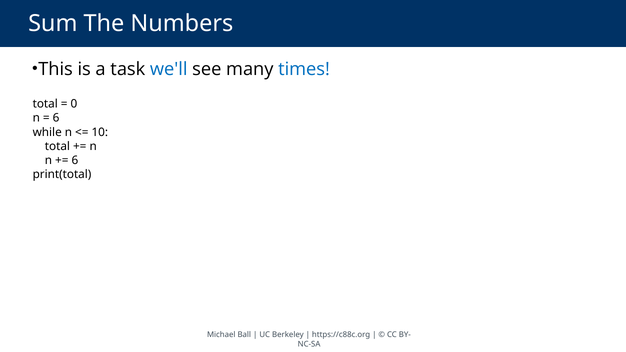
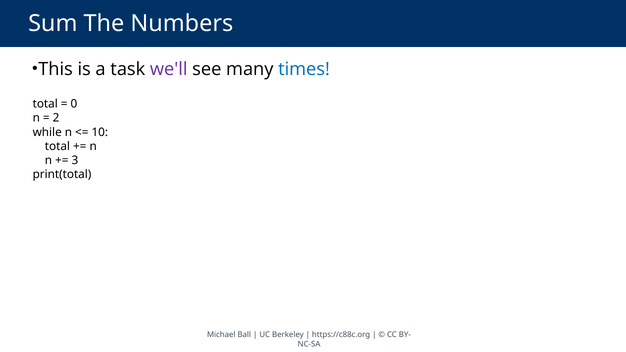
we'll colour: blue -> purple (169, 69)
6: 6 -> 2 (56, 118)
6: 6 -> 3 (75, 160)
